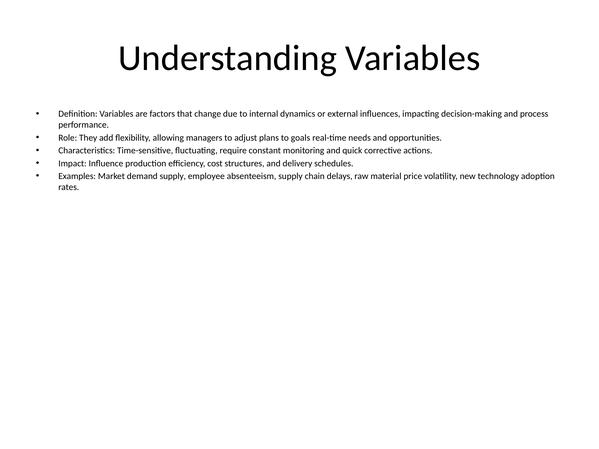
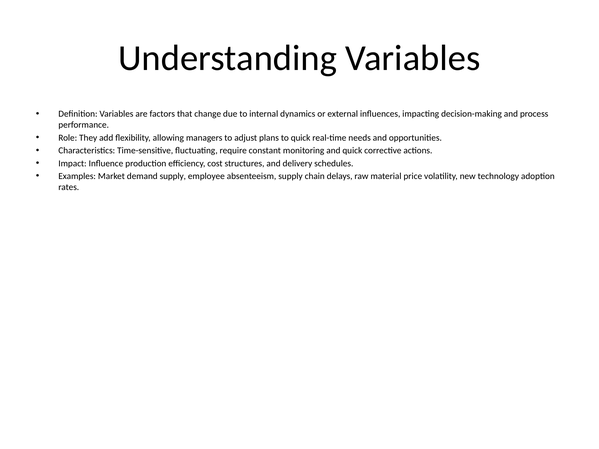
to goals: goals -> quick (301, 138)
